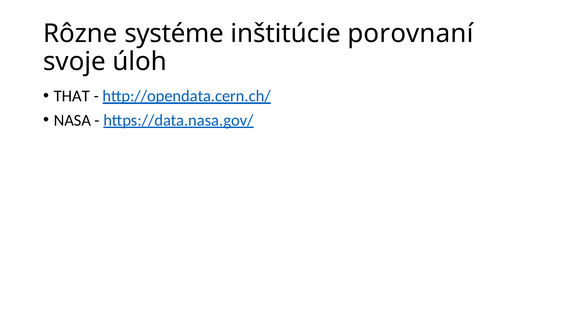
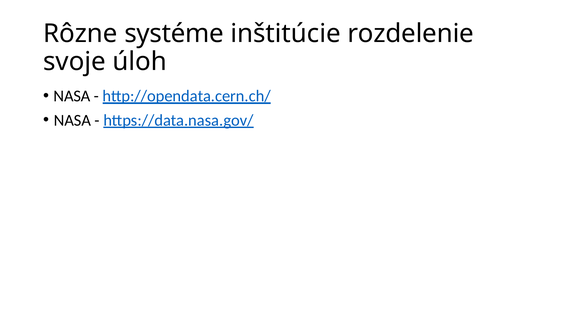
porovnaní: porovnaní -> rozdelenie (411, 34)
THAT: THAT -> NASA (72, 96)
